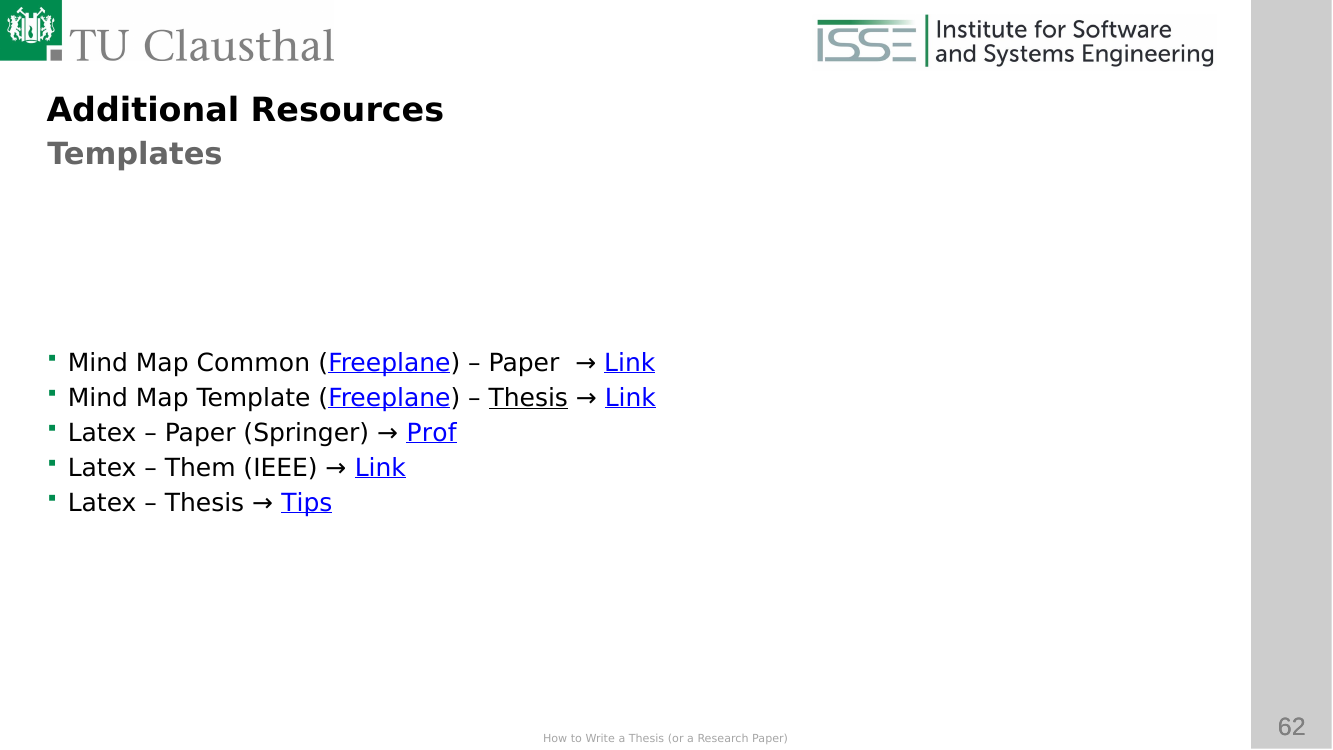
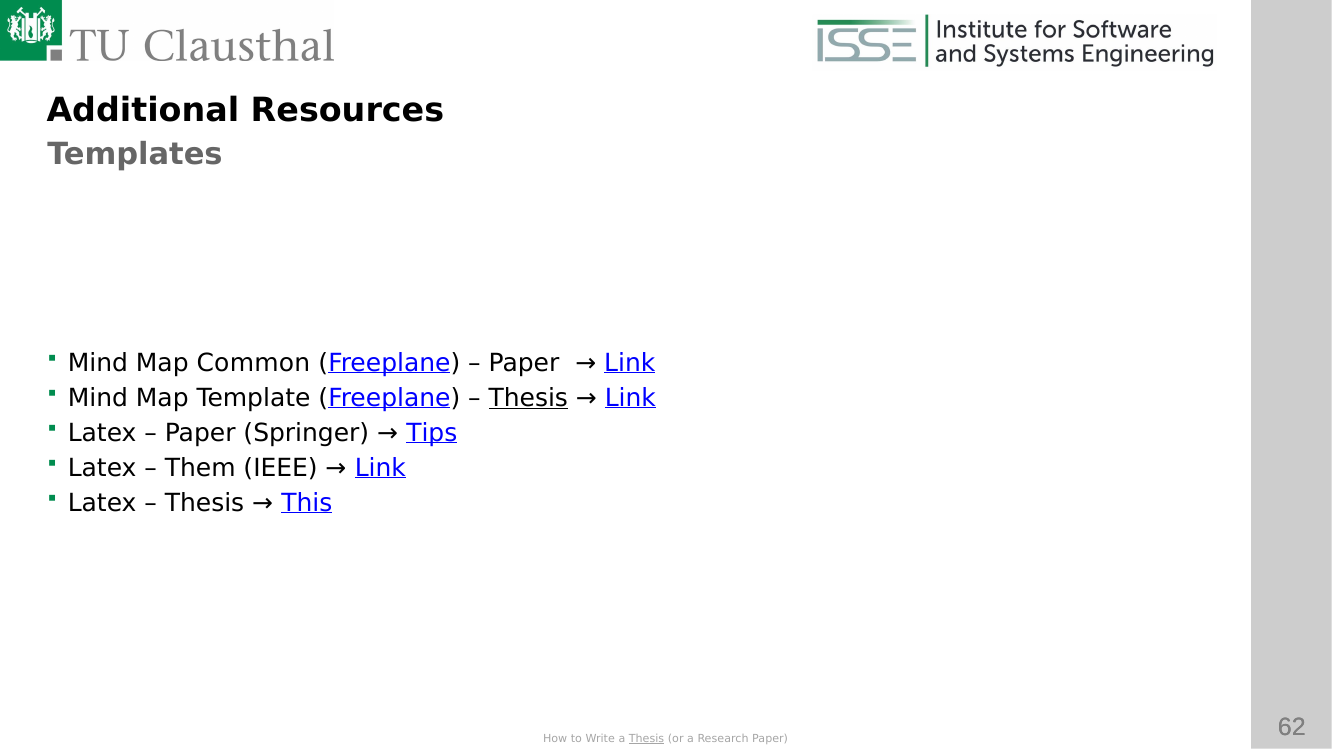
Prof: Prof -> Tips (432, 433)
Tips: Tips -> This (307, 503)
Thesis underline: none -> present (647, 739)
